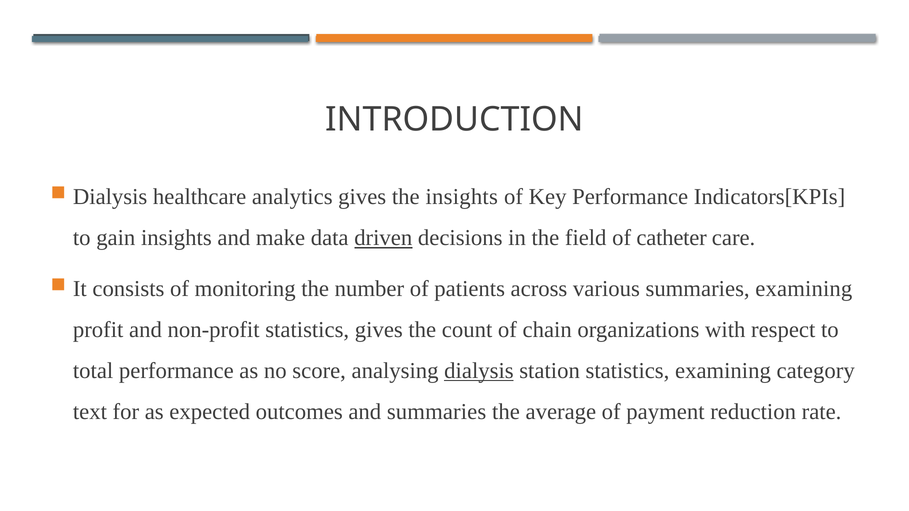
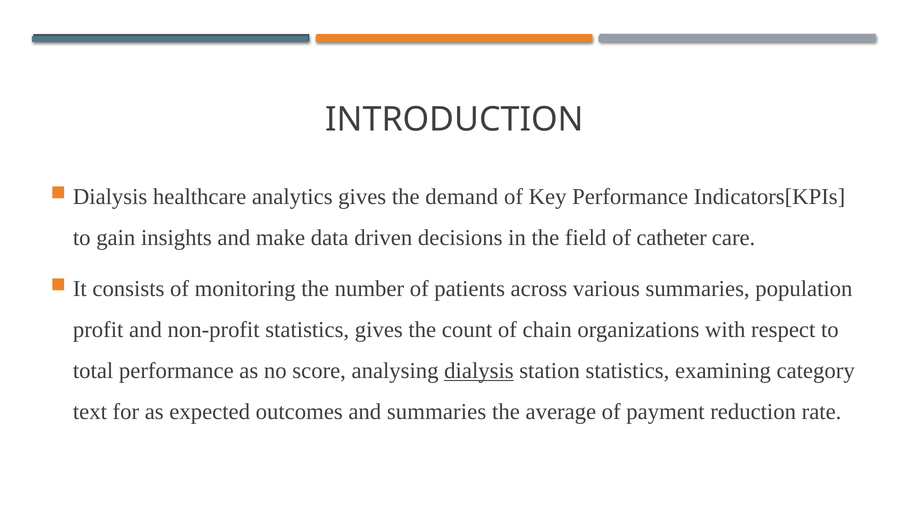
the insights: insights -> demand (462, 197)
driven underline: present -> none (383, 238)
summaries examining: examining -> population (804, 289)
